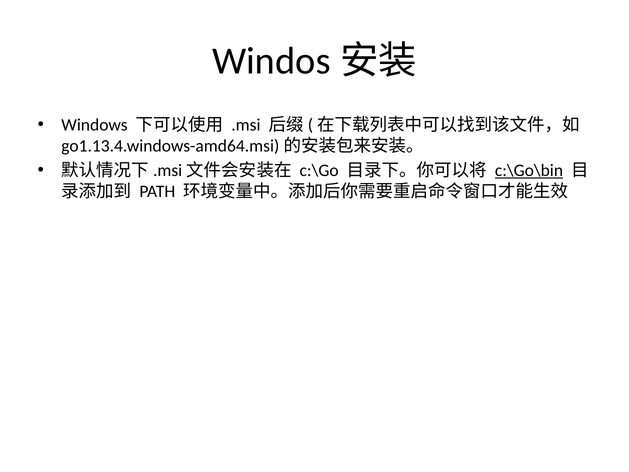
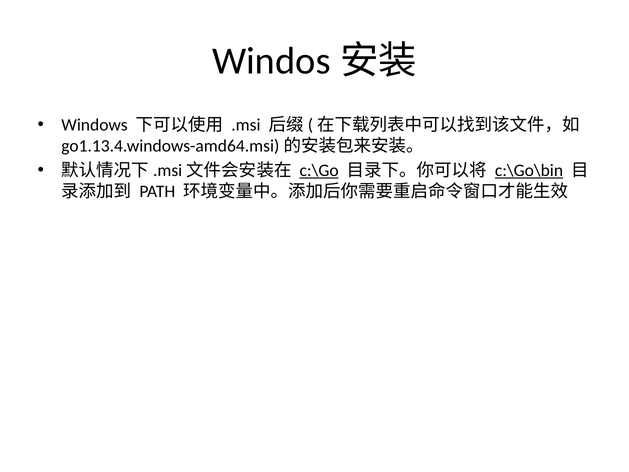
c:\Go underline: none -> present (319, 170)
